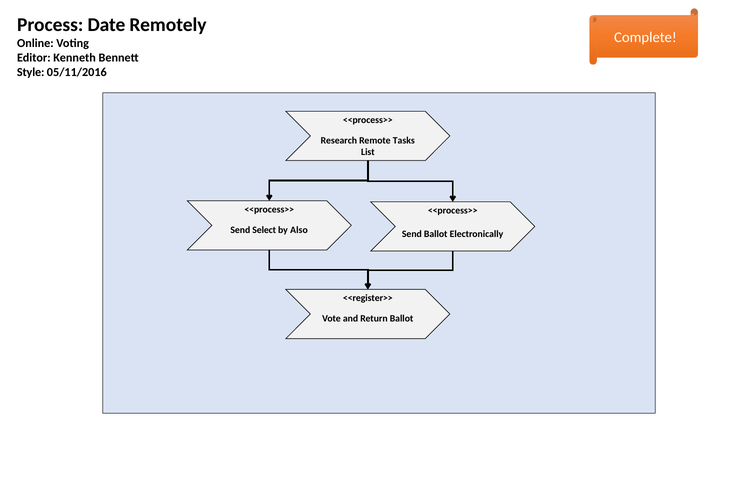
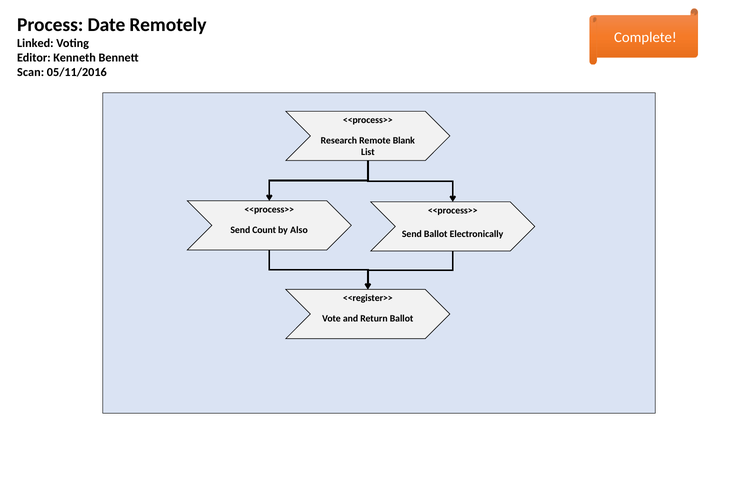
Online: Online -> Linked (35, 43)
Style: Style -> Scan (31, 72)
Tasks: Tasks -> Blank (404, 140)
Select: Select -> Count (264, 230)
